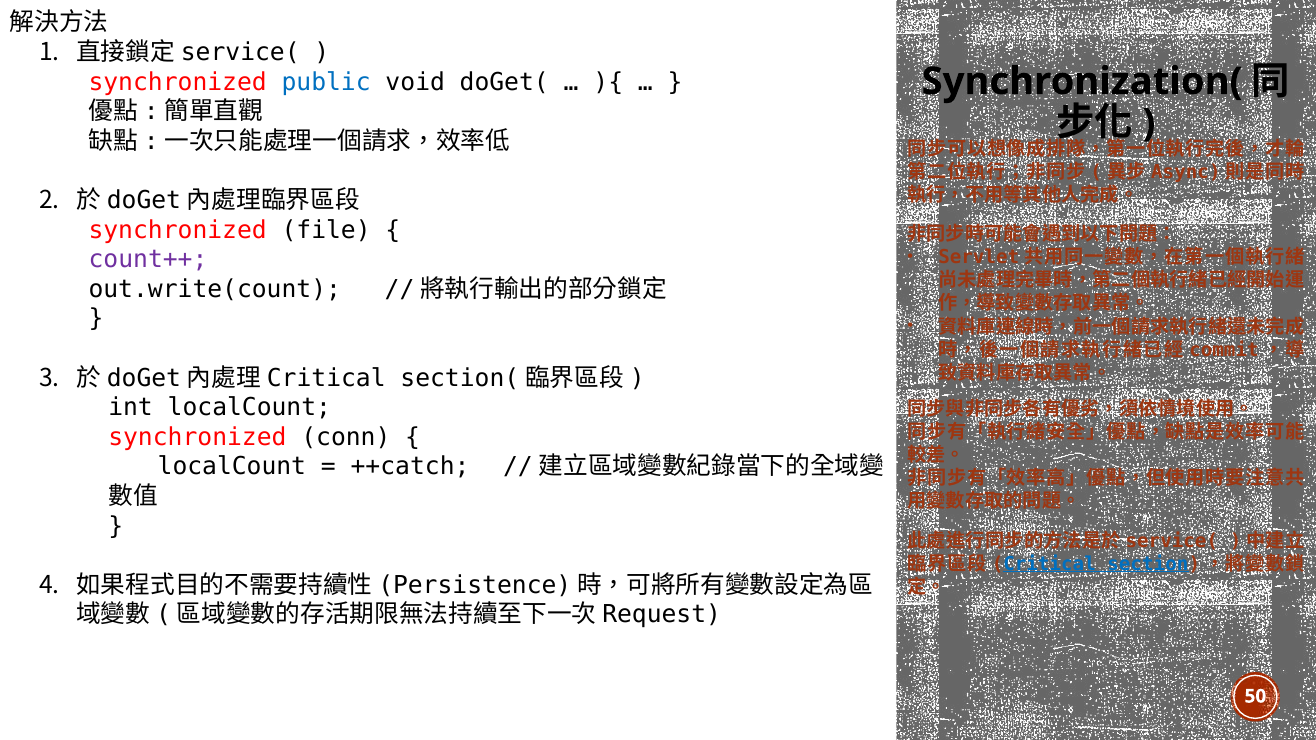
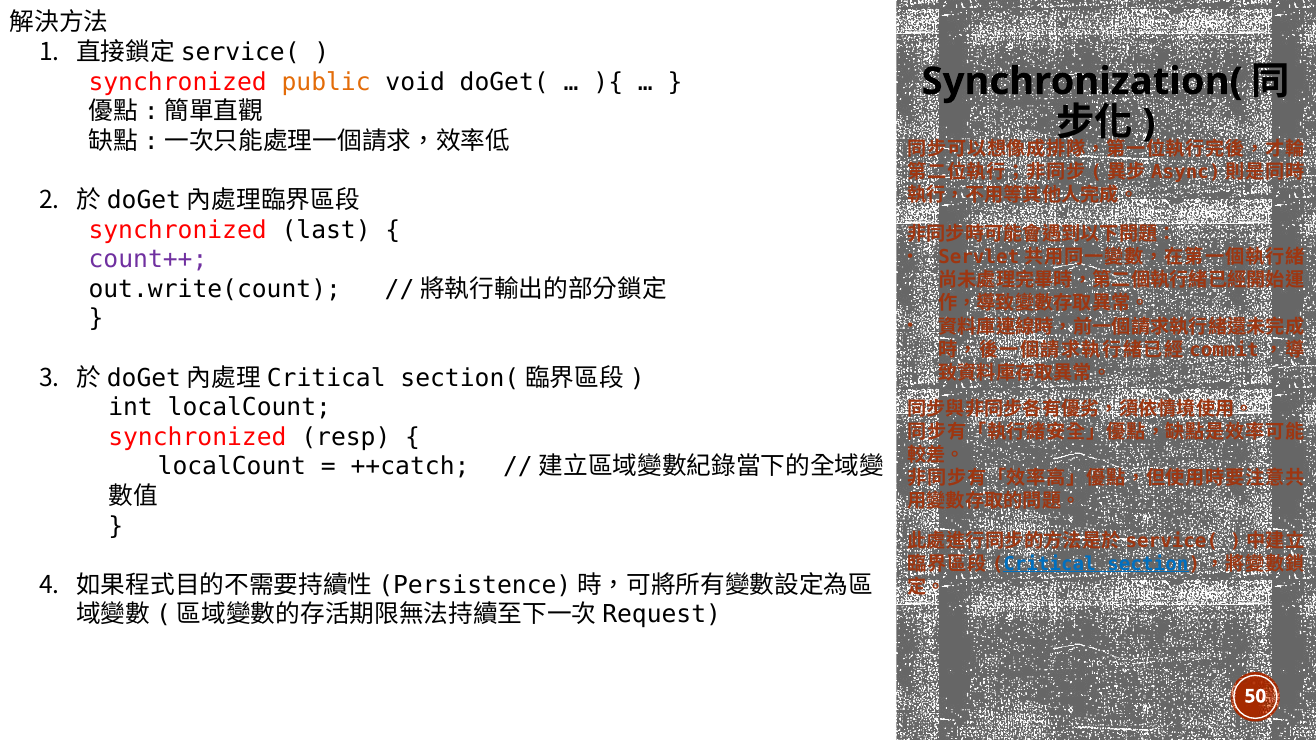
public colour: blue -> orange (326, 82)
file: file -> last (326, 230)
conn: conn -> resp (346, 437)
